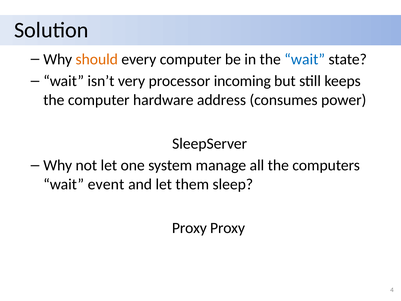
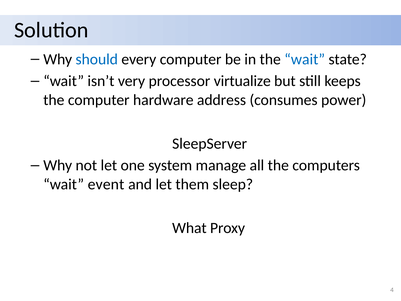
should colour: orange -> blue (97, 59)
incoming: incoming -> virtualize (242, 81)
Proxy: Proxy -> What (189, 228)
